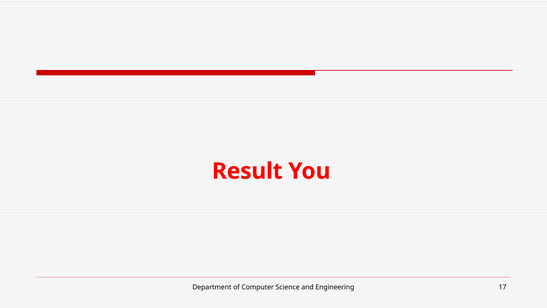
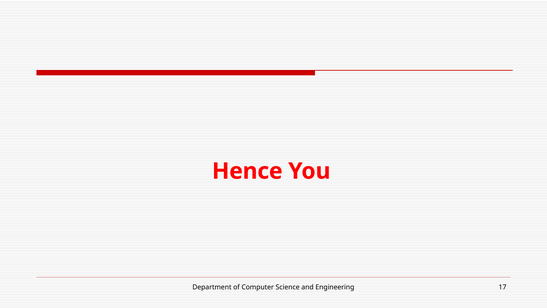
Result: Result -> Hence (247, 171)
